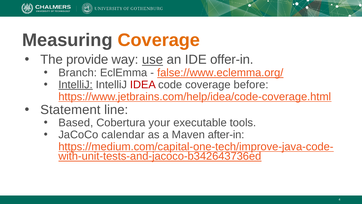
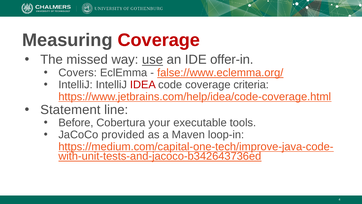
Coverage colour: orange -> red (159, 40)
provide: provide -> missed (87, 60)
Branch: Branch -> Covers (78, 73)
IntelliJ underline: present -> none (76, 85)
before: before -> criteria (251, 85)
Based: Based -> Before (76, 123)
calendar: calendar -> provided (123, 134)
after-in: after-in -> loop-in (226, 134)
